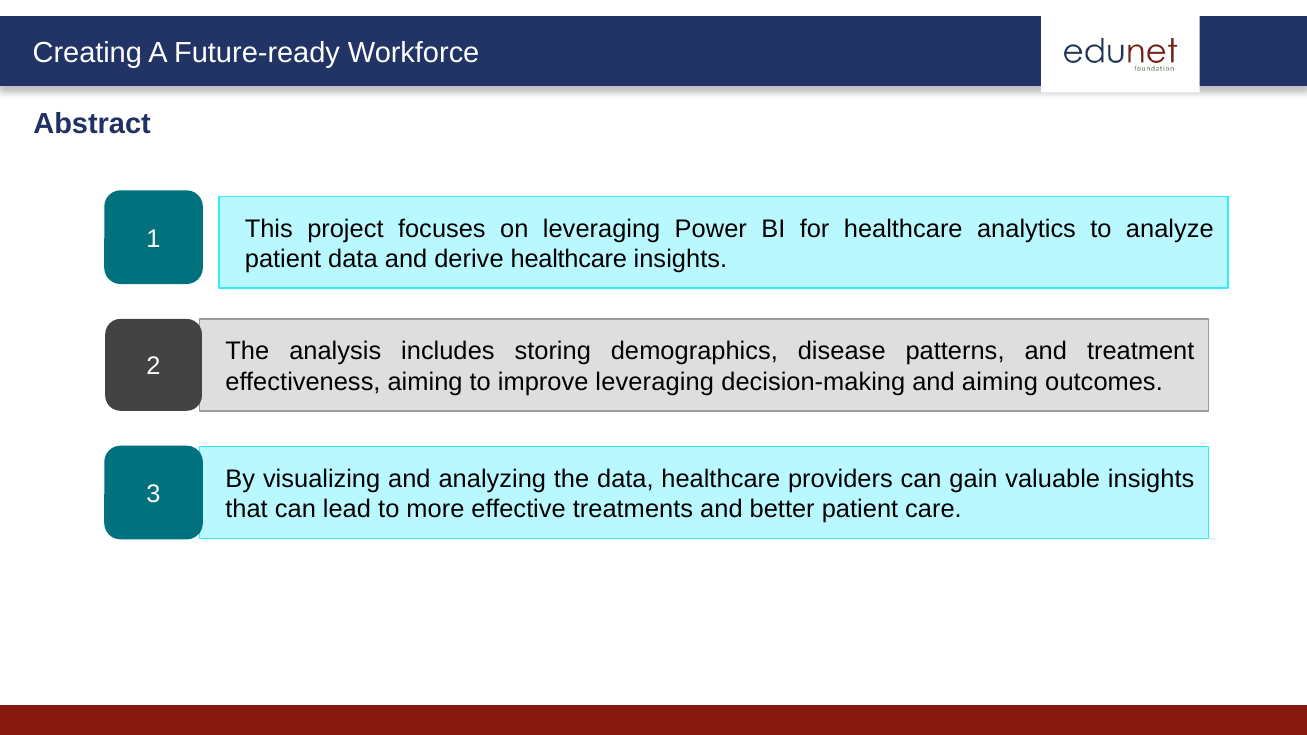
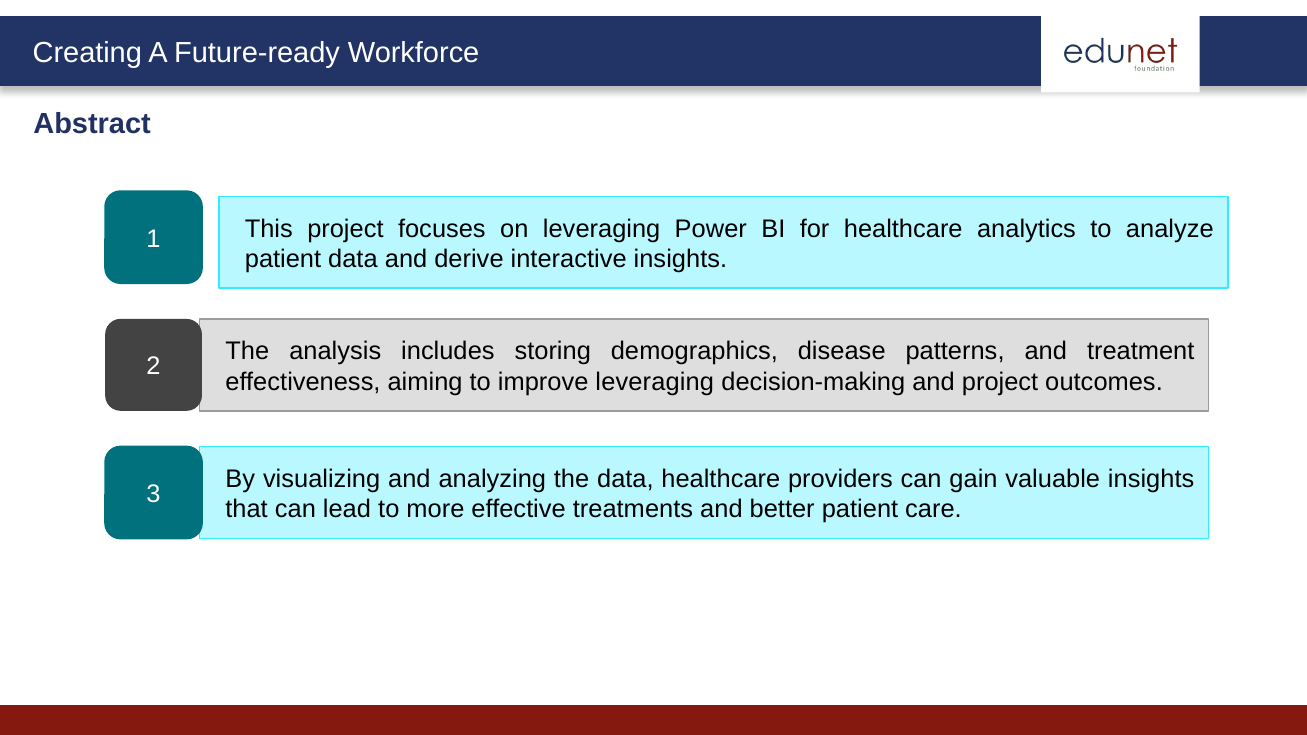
derive healthcare: healthcare -> interactive (569, 260)
and aiming: aiming -> project (1000, 382)
